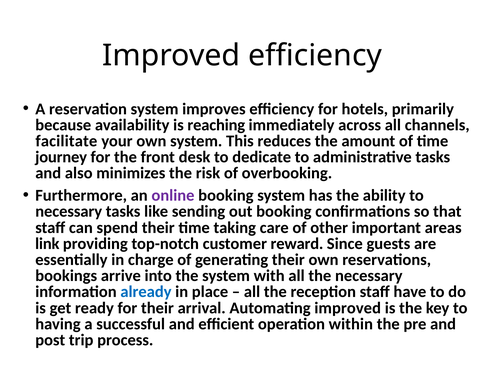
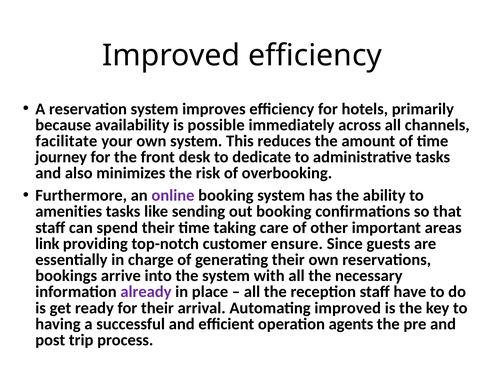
reaching: reaching -> possible (216, 125)
necessary: necessary -> amenities (69, 212)
reward: reward -> ensure (297, 244)
already colour: blue -> purple (146, 292)
within: within -> agents (351, 324)
